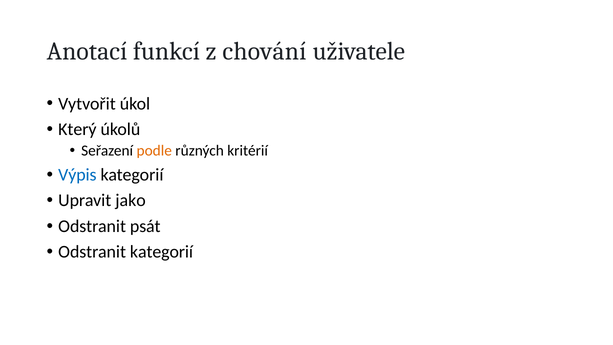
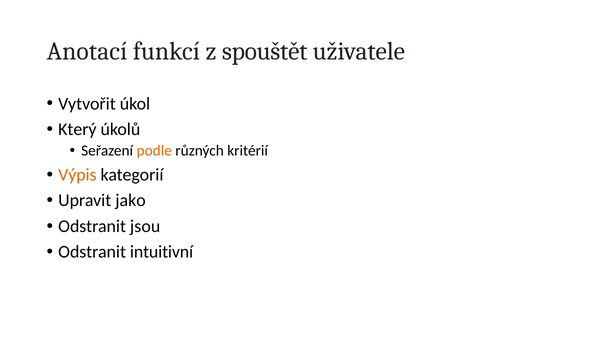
chování: chování -> spouštět (265, 52)
Výpis colour: blue -> orange (77, 175)
psát: psát -> jsou (145, 226)
Odstranit kategorií: kategorií -> intuitivní (162, 252)
